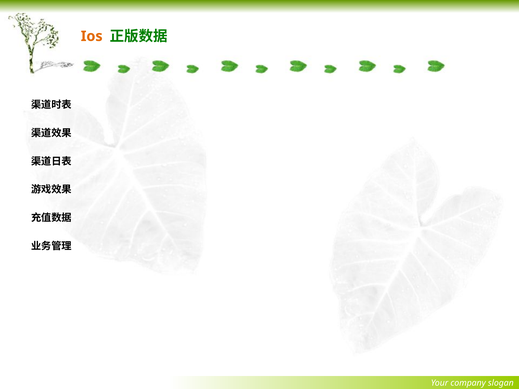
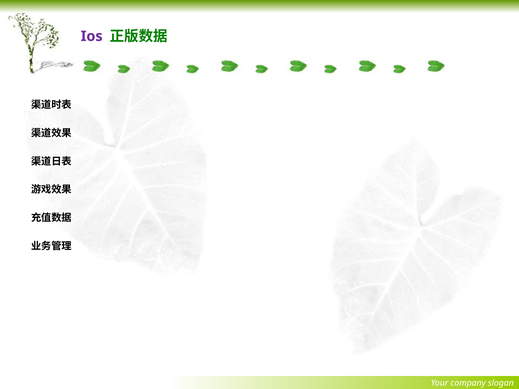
Ios colour: orange -> purple (92, 36)
